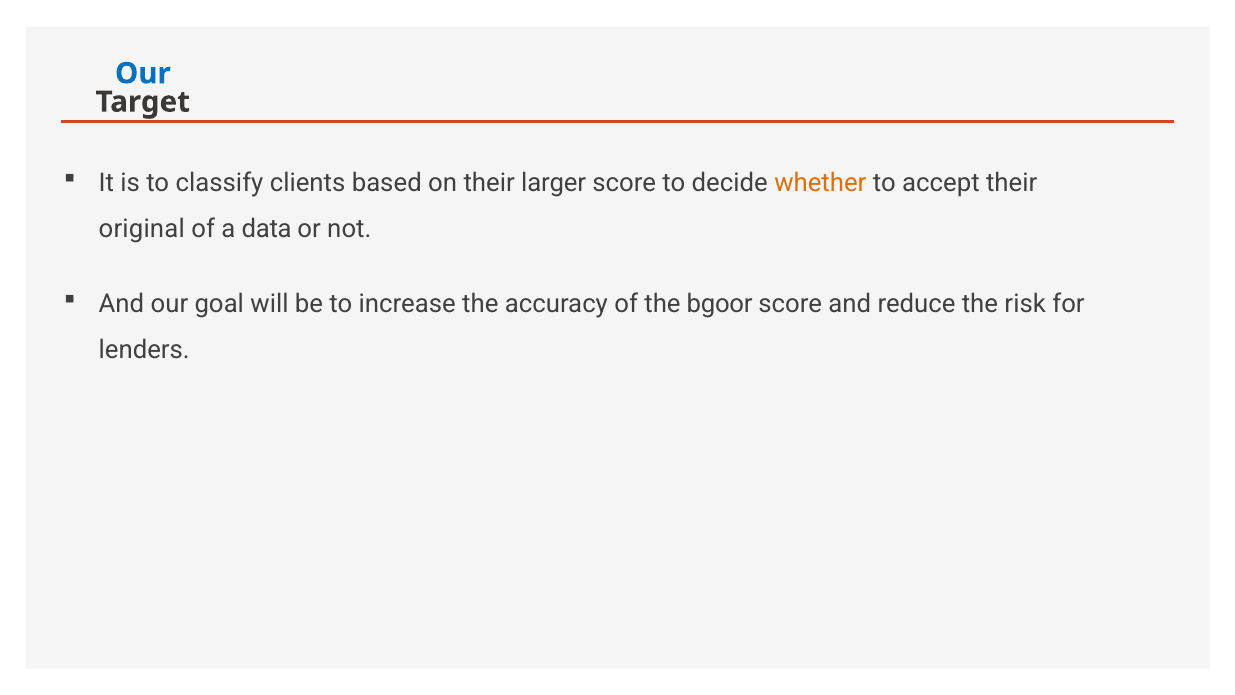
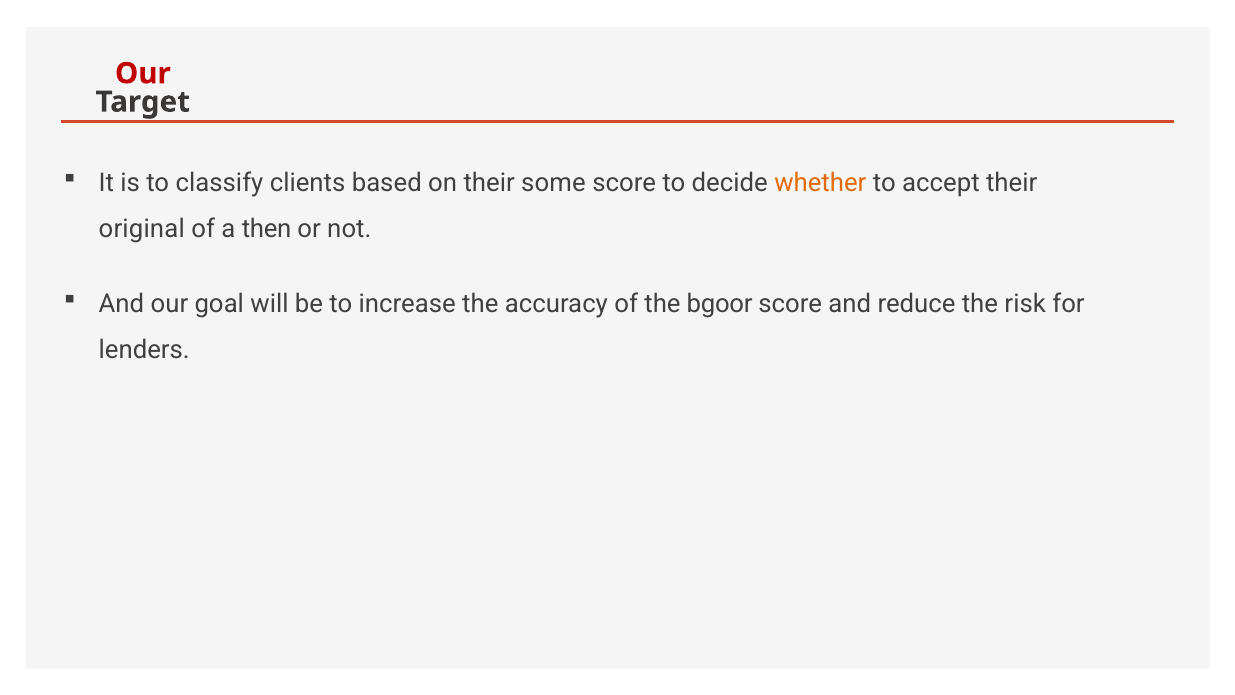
Our colour: blue -> red (143, 73)
larger: larger -> some (553, 183)
data: data -> then (267, 229)
